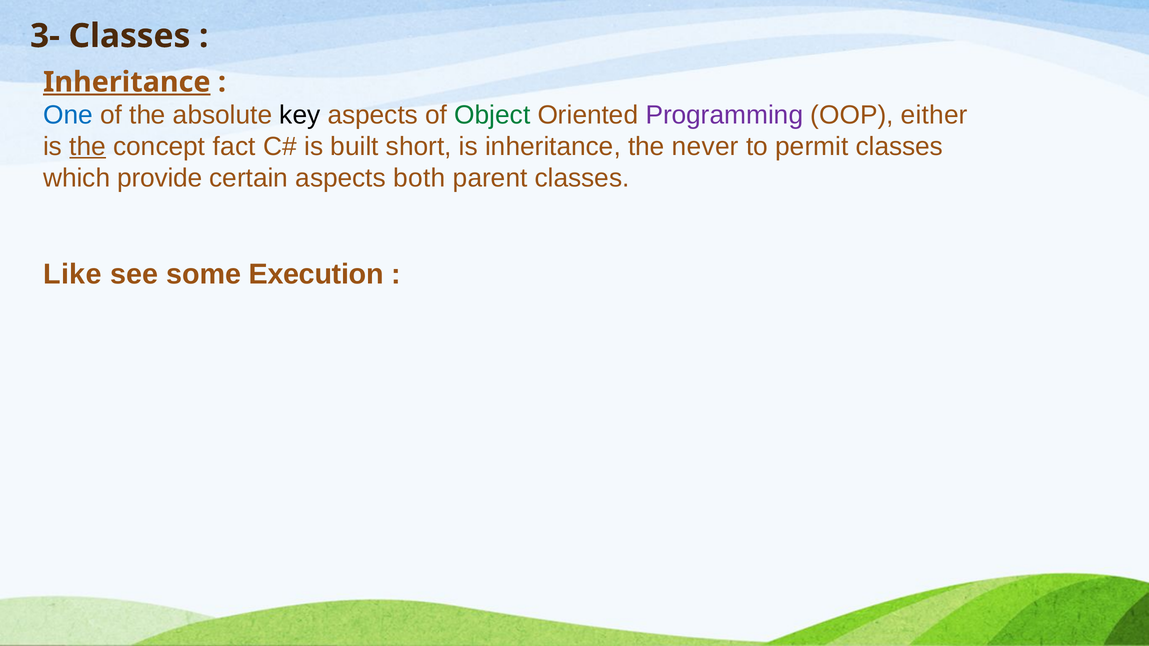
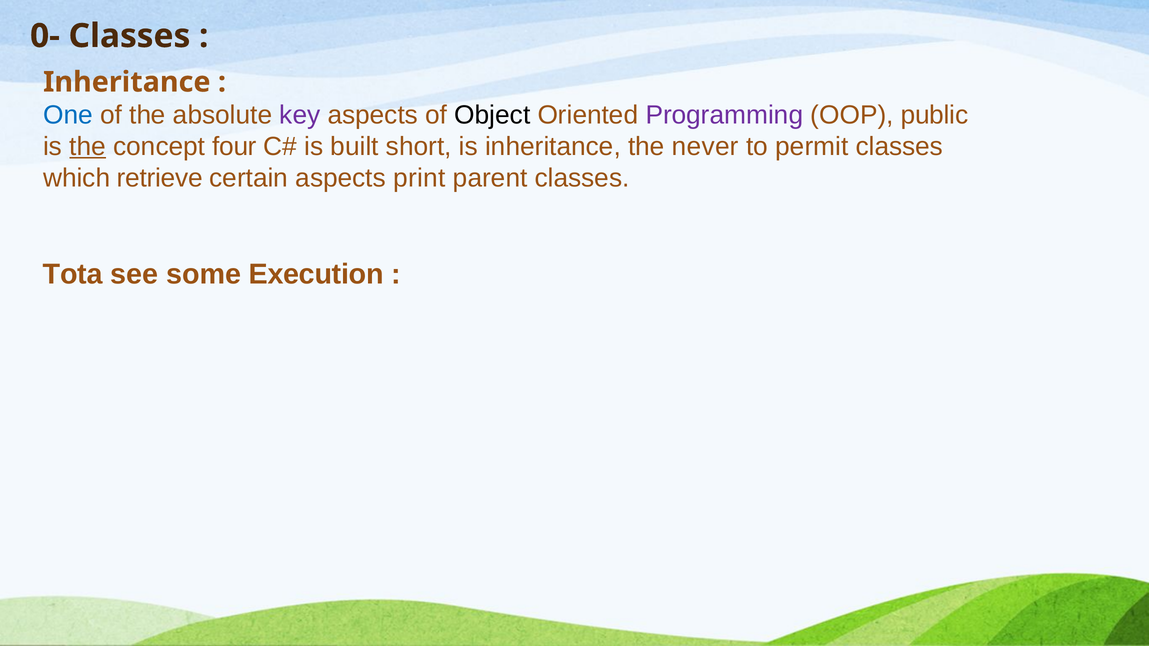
3-: 3- -> 0- (45, 36)
Inheritance underline: present -> none (127, 82)
key colour: black -> purple (300, 115)
Object colour: green -> black (492, 115)
either: either -> public (934, 115)
fact: fact -> four (234, 147)
provide: provide -> retrieve (160, 178)
both: both -> print (419, 178)
Like: Like -> Tota (73, 275)
